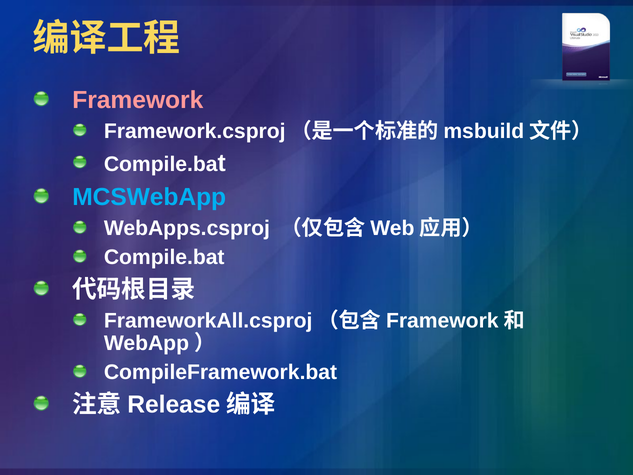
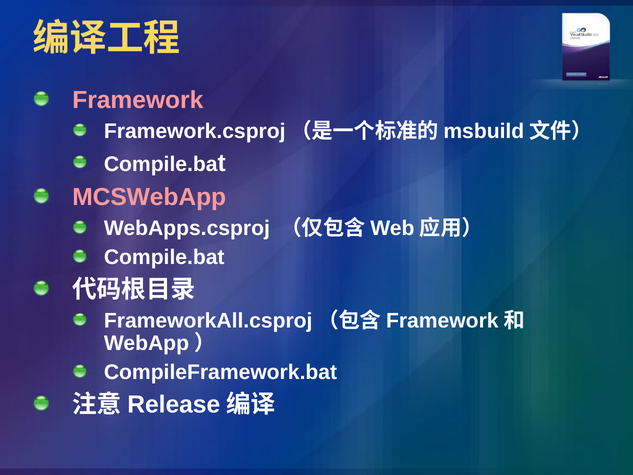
MCSWebApp colour: light blue -> pink (149, 197)
